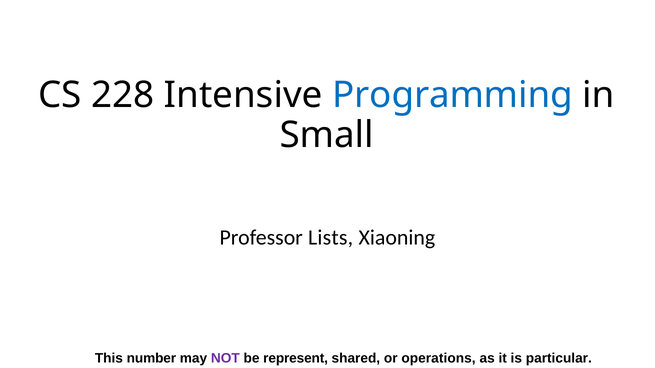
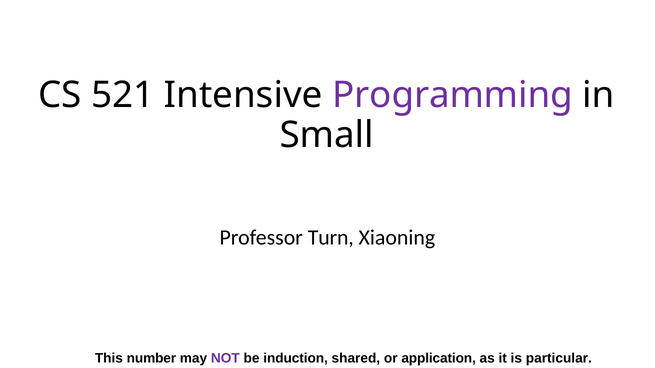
228: 228 -> 521 (123, 95)
Programming colour: blue -> purple (453, 95)
Lists: Lists -> Turn (331, 238)
represent: represent -> induction (296, 359)
operations: operations -> application (439, 359)
